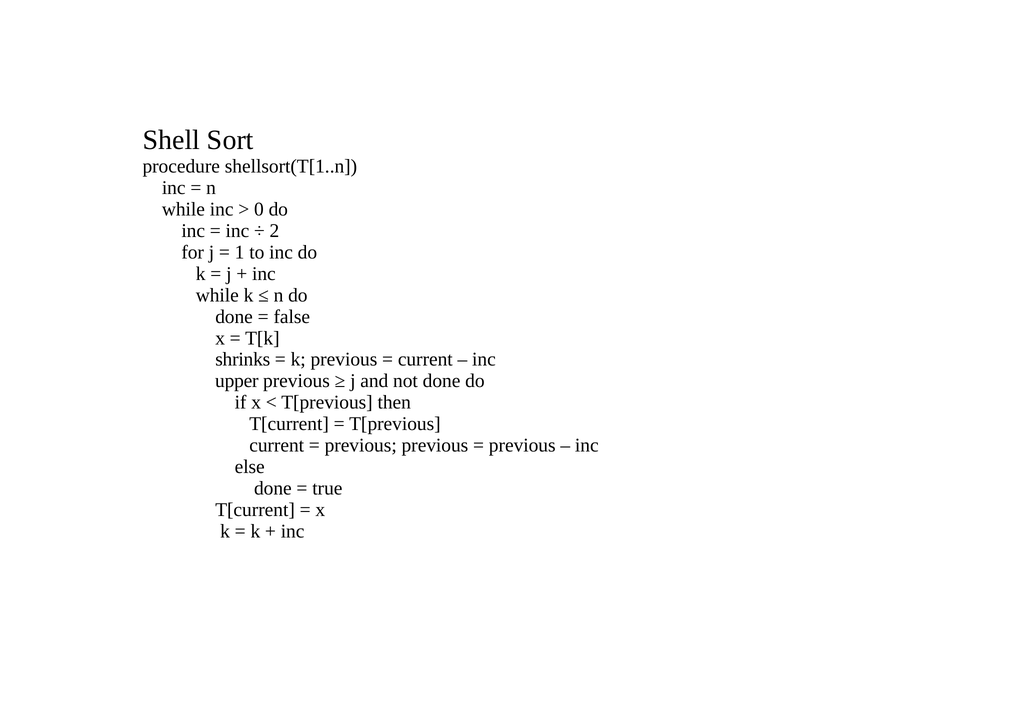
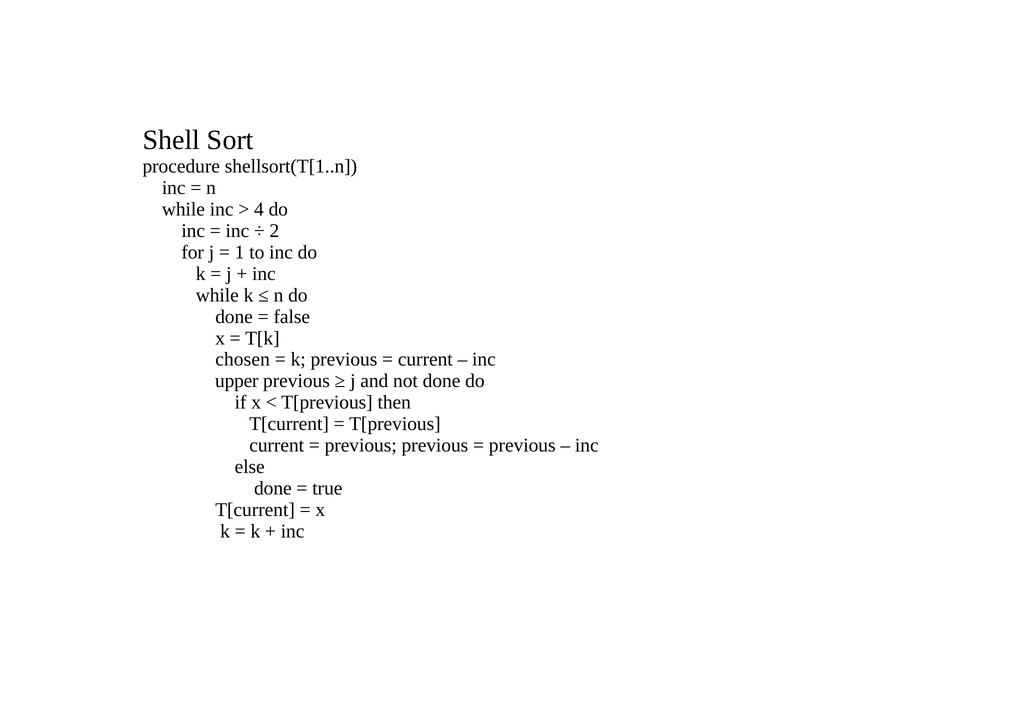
0: 0 -> 4 (259, 209)
shrinks: shrinks -> chosen (243, 360)
